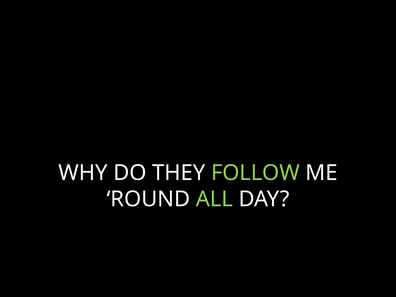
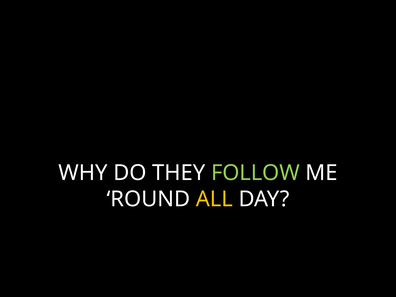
ALL colour: light green -> yellow (214, 199)
